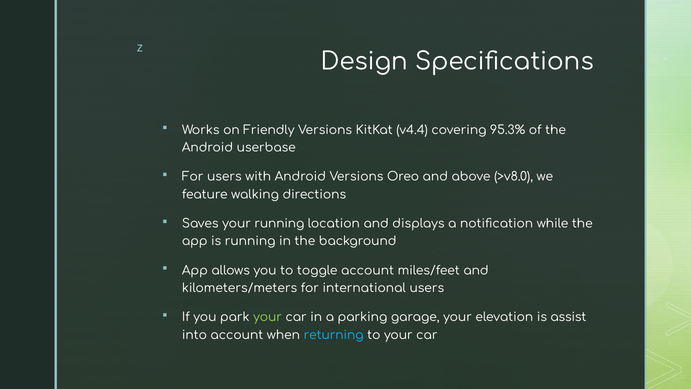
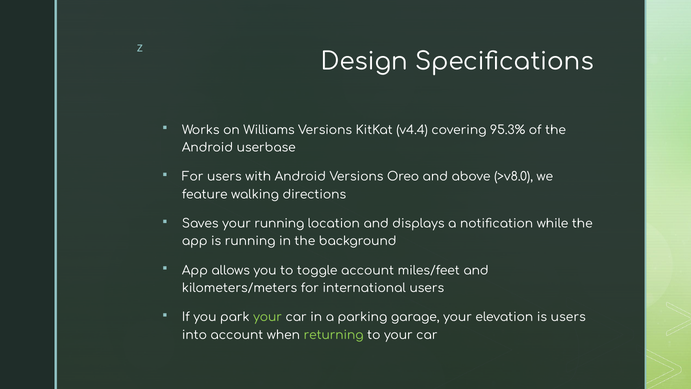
Friendly: Friendly -> Williams (269, 130)
is assist: assist -> users (568, 317)
returning colour: light blue -> light green (334, 335)
